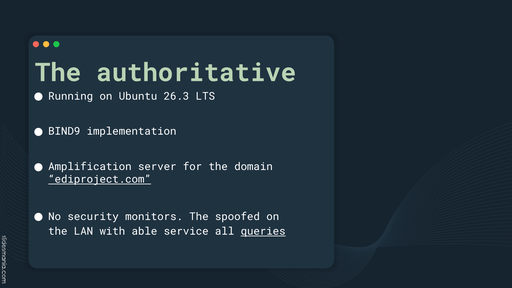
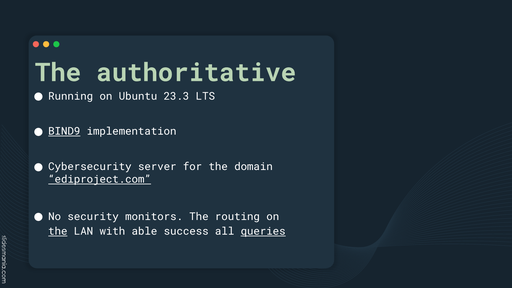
26.3: 26.3 -> 23.3 (176, 96)
BIND9 underline: none -> present (64, 131)
Amplification: Amplification -> Cybersecurity (90, 167)
spoofed: spoofed -> routing (237, 217)
the underline: none -> present (58, 231)
service: service -> success (186, 231)
